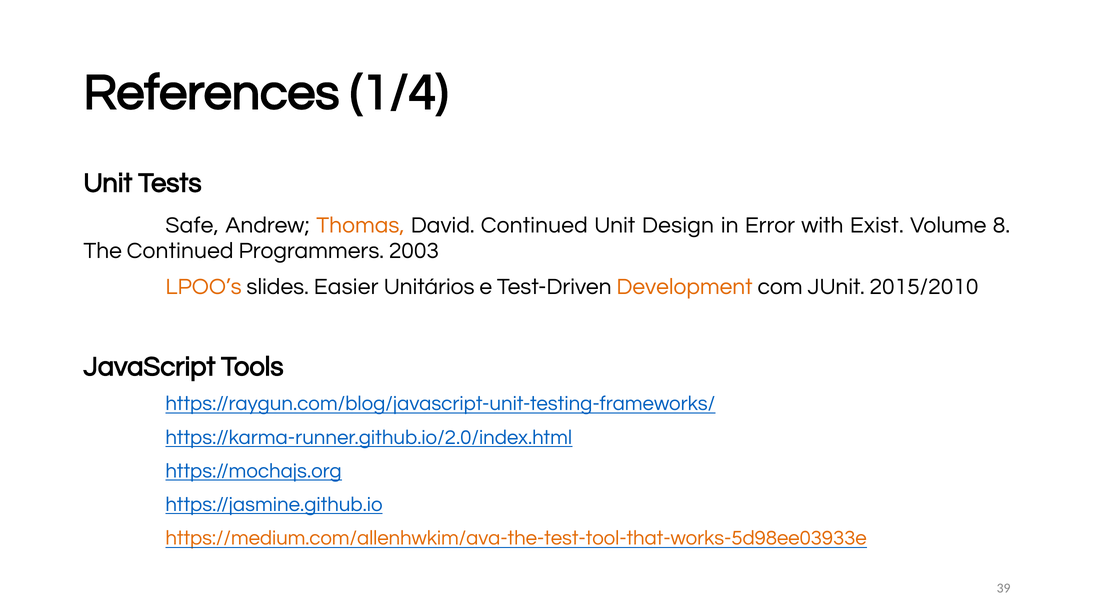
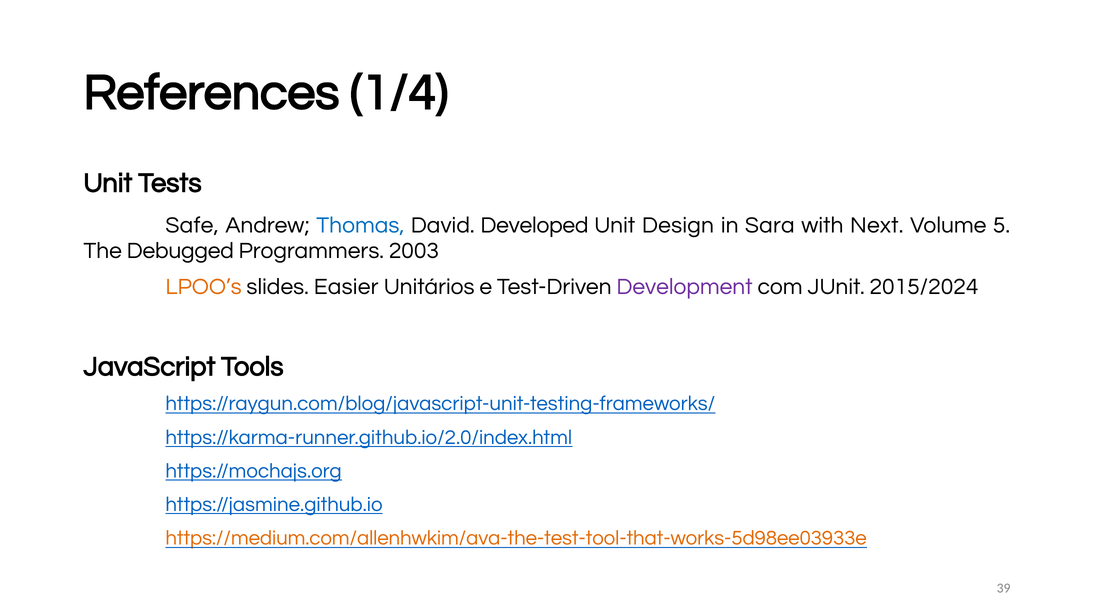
Thomas colour: orange -> blue (360, 225)
David Continued: Continued -> Developed (534, 225)
Error: Error -> Sara (770, 225)
Exist: Exist -> Next (877, 225)
8: 8 -> 5 (1001, 225)
The Continued: Continued -> Debugged (180, 251)
Development colour: orange -> purple (685, 287)
2015/2010: 2015/2010 -> 2015/2024 (924, 287)
